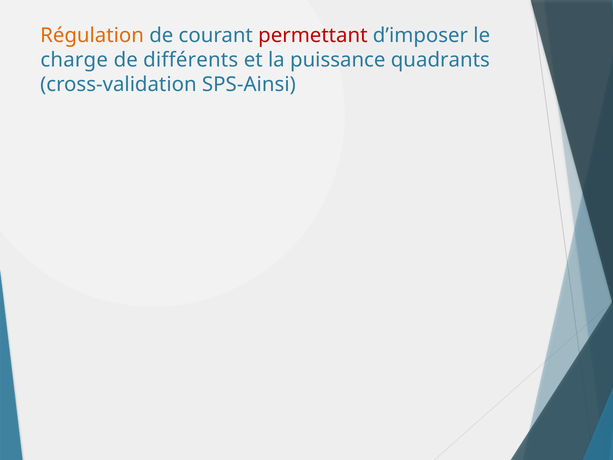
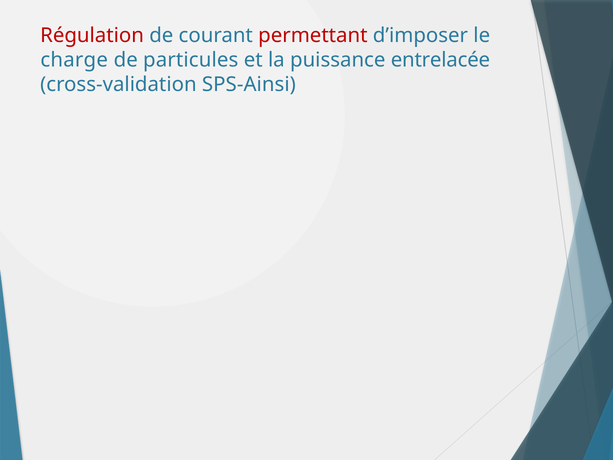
Régulation colour: orange -> red (92, 36)
différents: différents -> particules (191, 60)
quadrants: quadrants -> entrelacée (440, 60)
